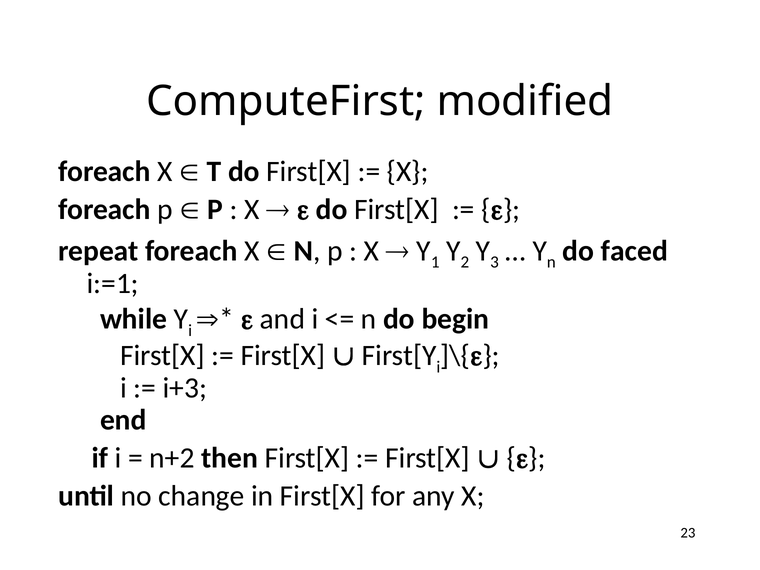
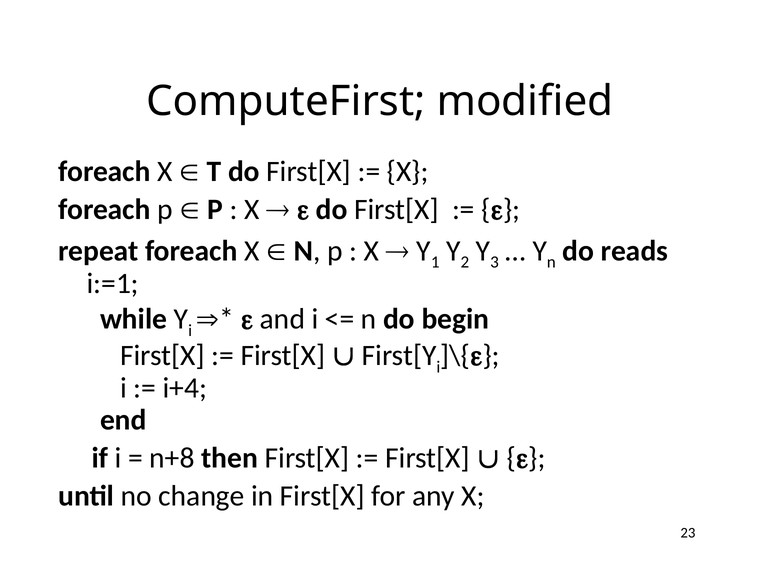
faced: faced -> reads (634, 251)
i+3: i+3 -> i+4 (185, 388)
n+2: n+2 -> n+8 (172, 458)
